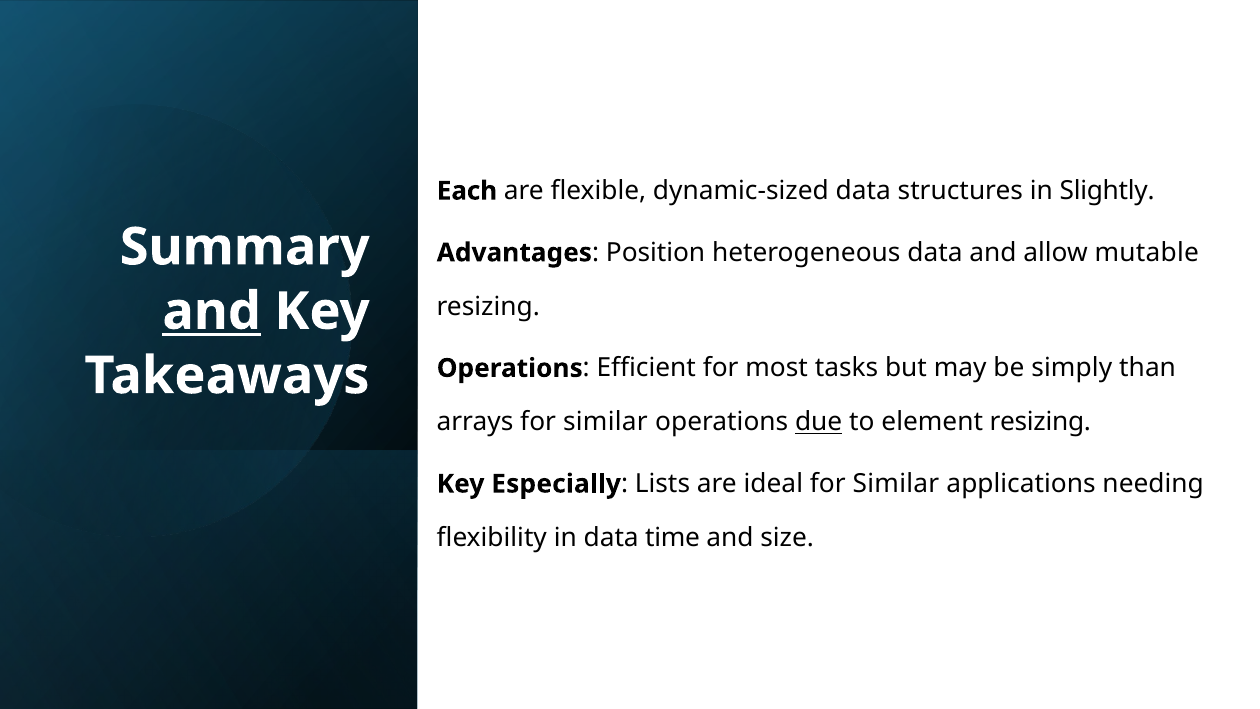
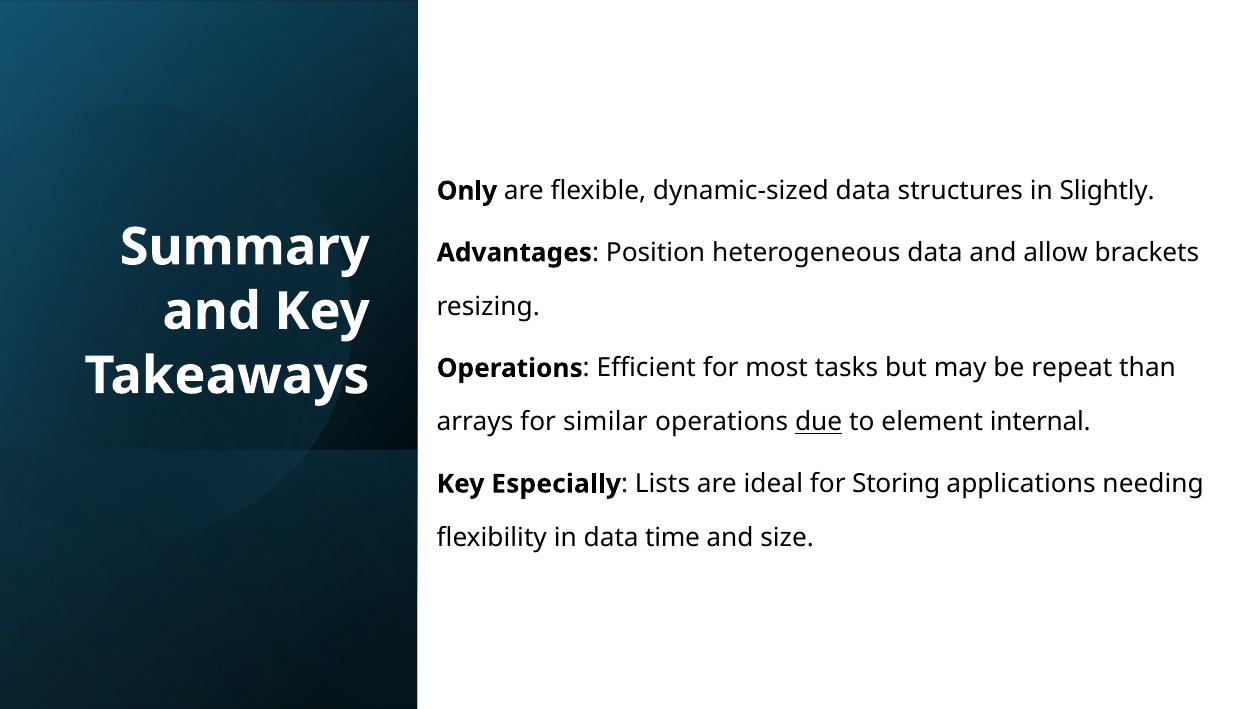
Each: Each -> Only (467, 191)
mutable: mutable -> brackets (1147, 253)
and underline: present -> none (212, 311)
simply: simply -> repeat (1072, 368)
element resizing: resizing -> internal (1040, 422)
ideal for Similar: Similar -> Storing (896, 484)
